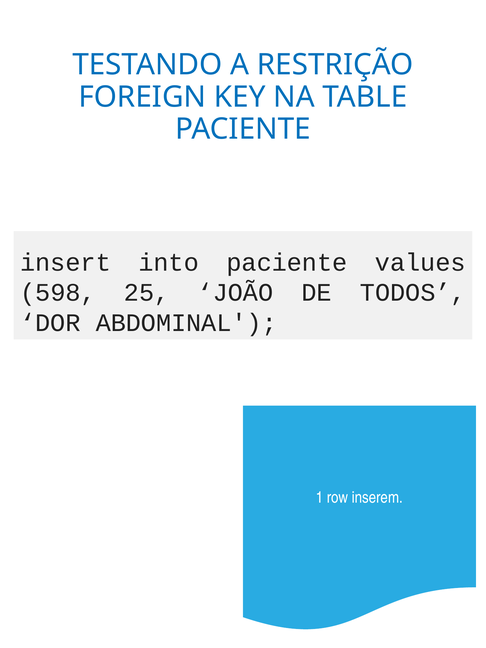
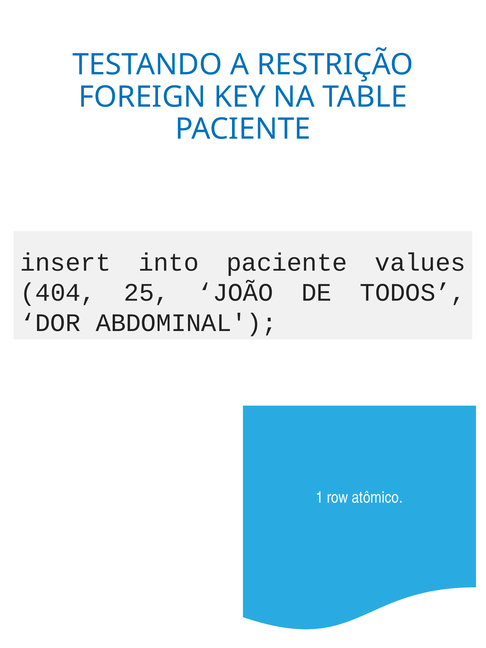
598: 598 -> 404 (58, 293)
inserem: inserem -> atômico (377, 498)
